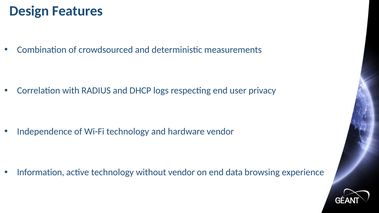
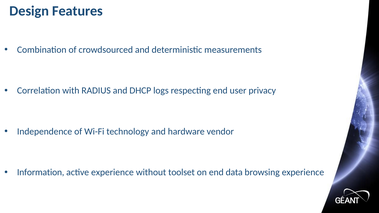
active technology: technology -> experience (112, 173)
without vendor: vendor -> toolset (182, 173)
